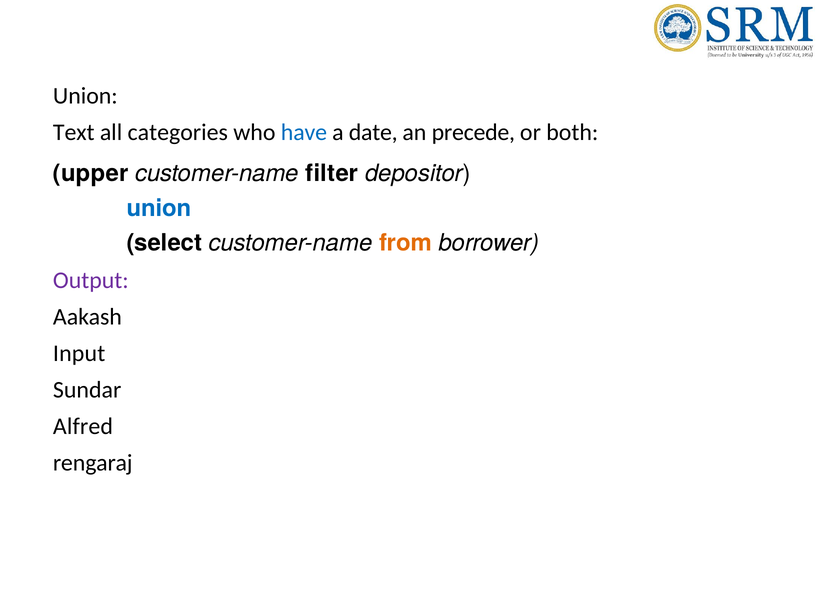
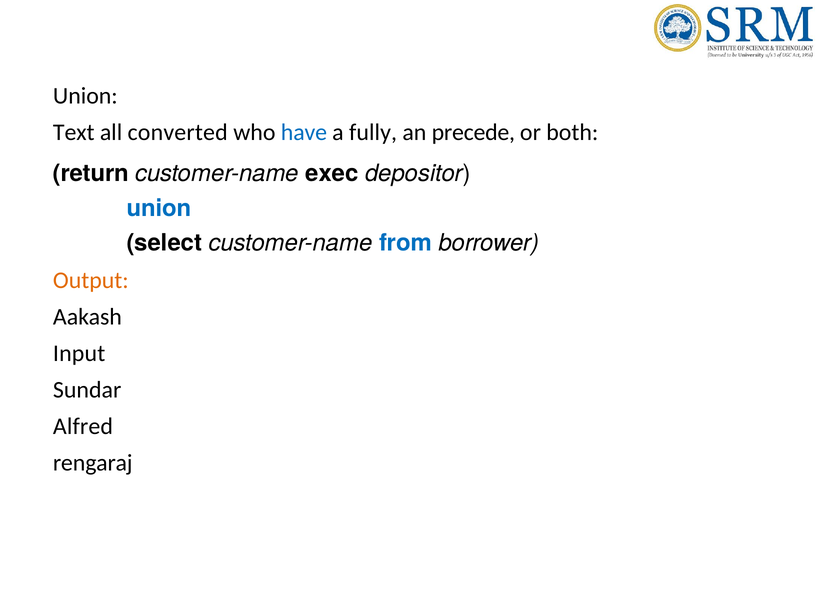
categories: categories -> converted (178, 132)
date: date -> fully (373, 132)
upper: upper -> return (91, 173)
filter: filter -> exec (332, 173)
from colour: orange -> blue (406, 243)
Output colour: purple -> orange (91, 281)
